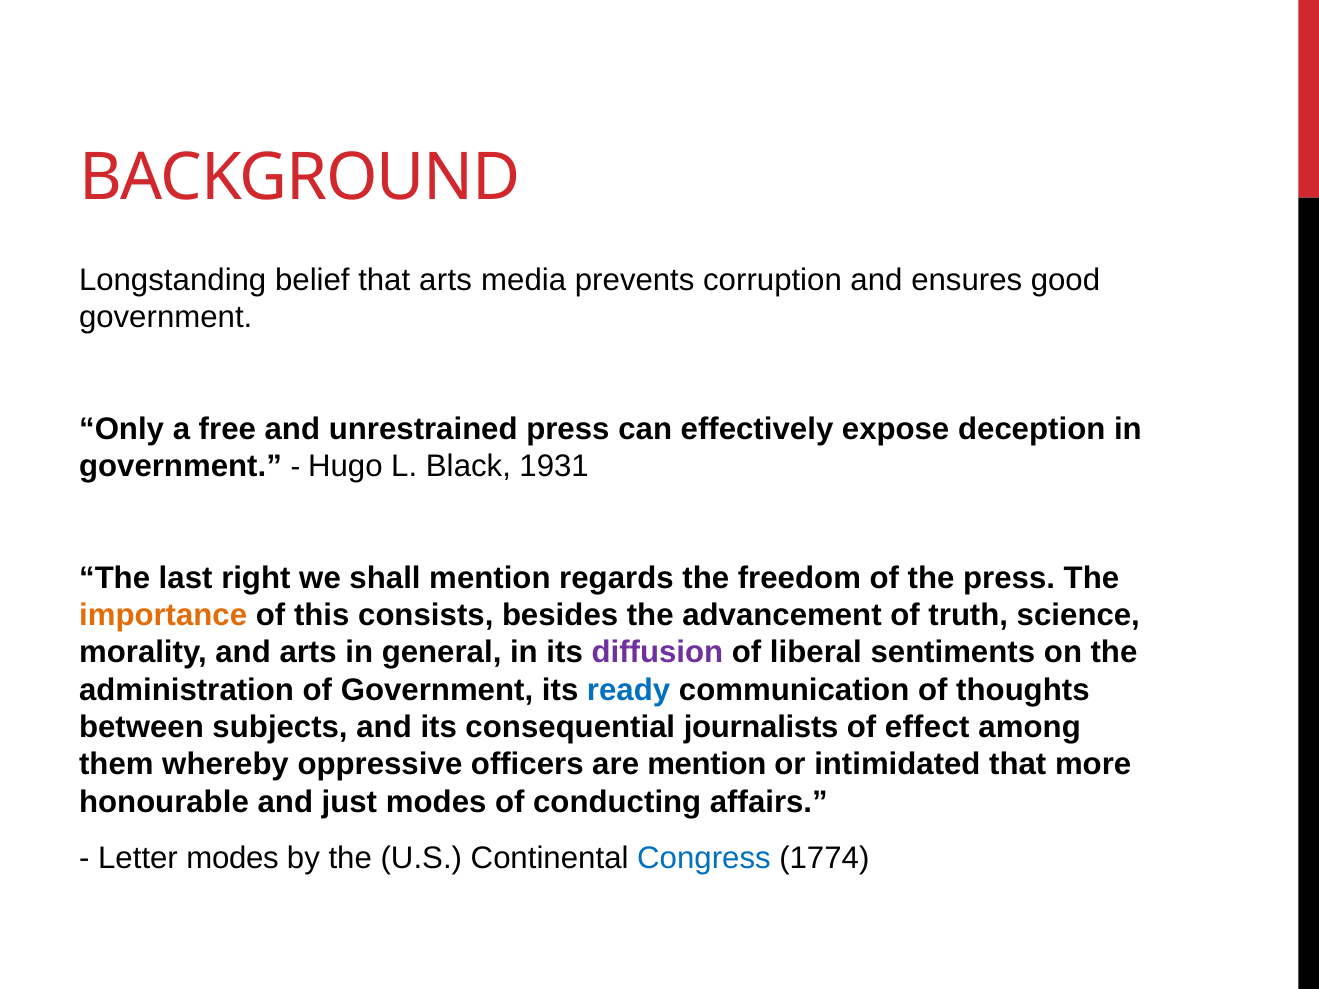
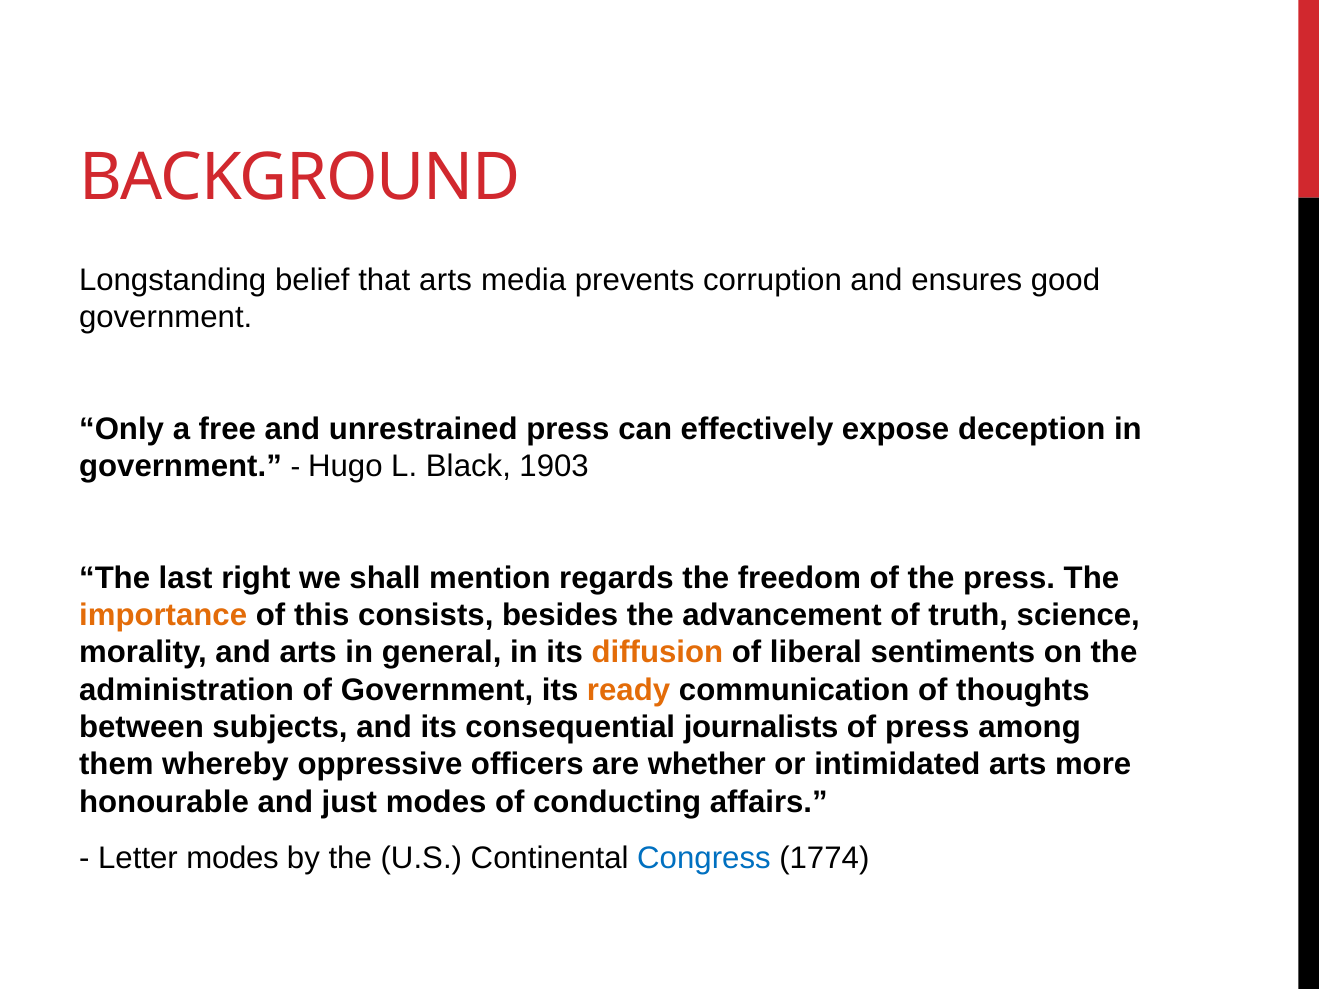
1931: 1931 -> 1903 (554, 466)
diffusion colour: purple -> orange (657, 653)
ready colour: blue -> orange (629, 690)
of effect: effect -> press (927, 727)
are mention: mention -> whether (707, 765)
intimidated that: that -> arts (1018, 765)
